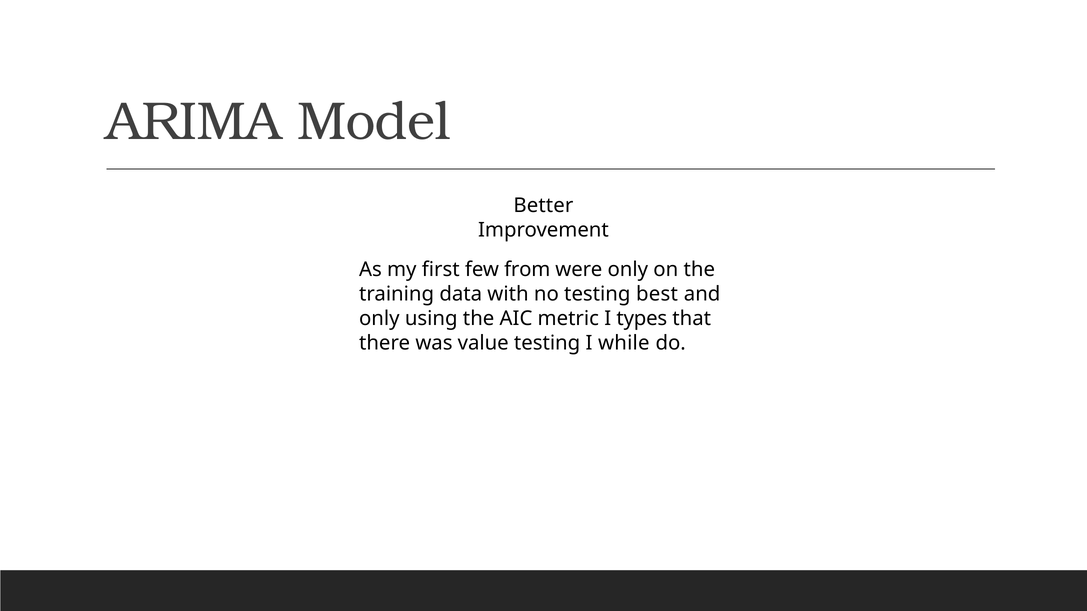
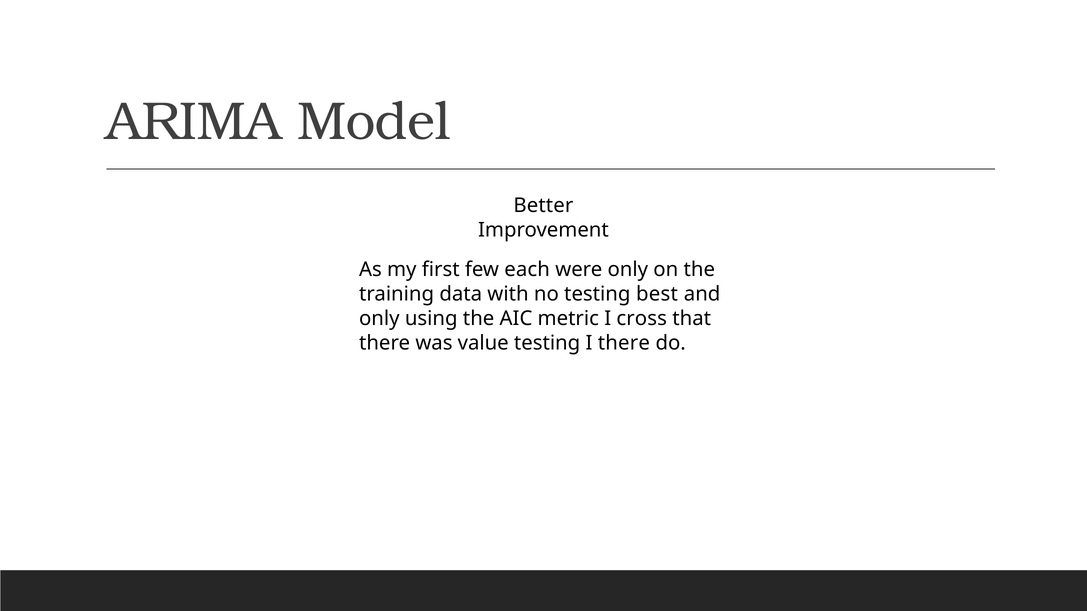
from: from -> each (527, 270)
types: types -> cross (642, 319)
I while: while -> there (624, 343)
